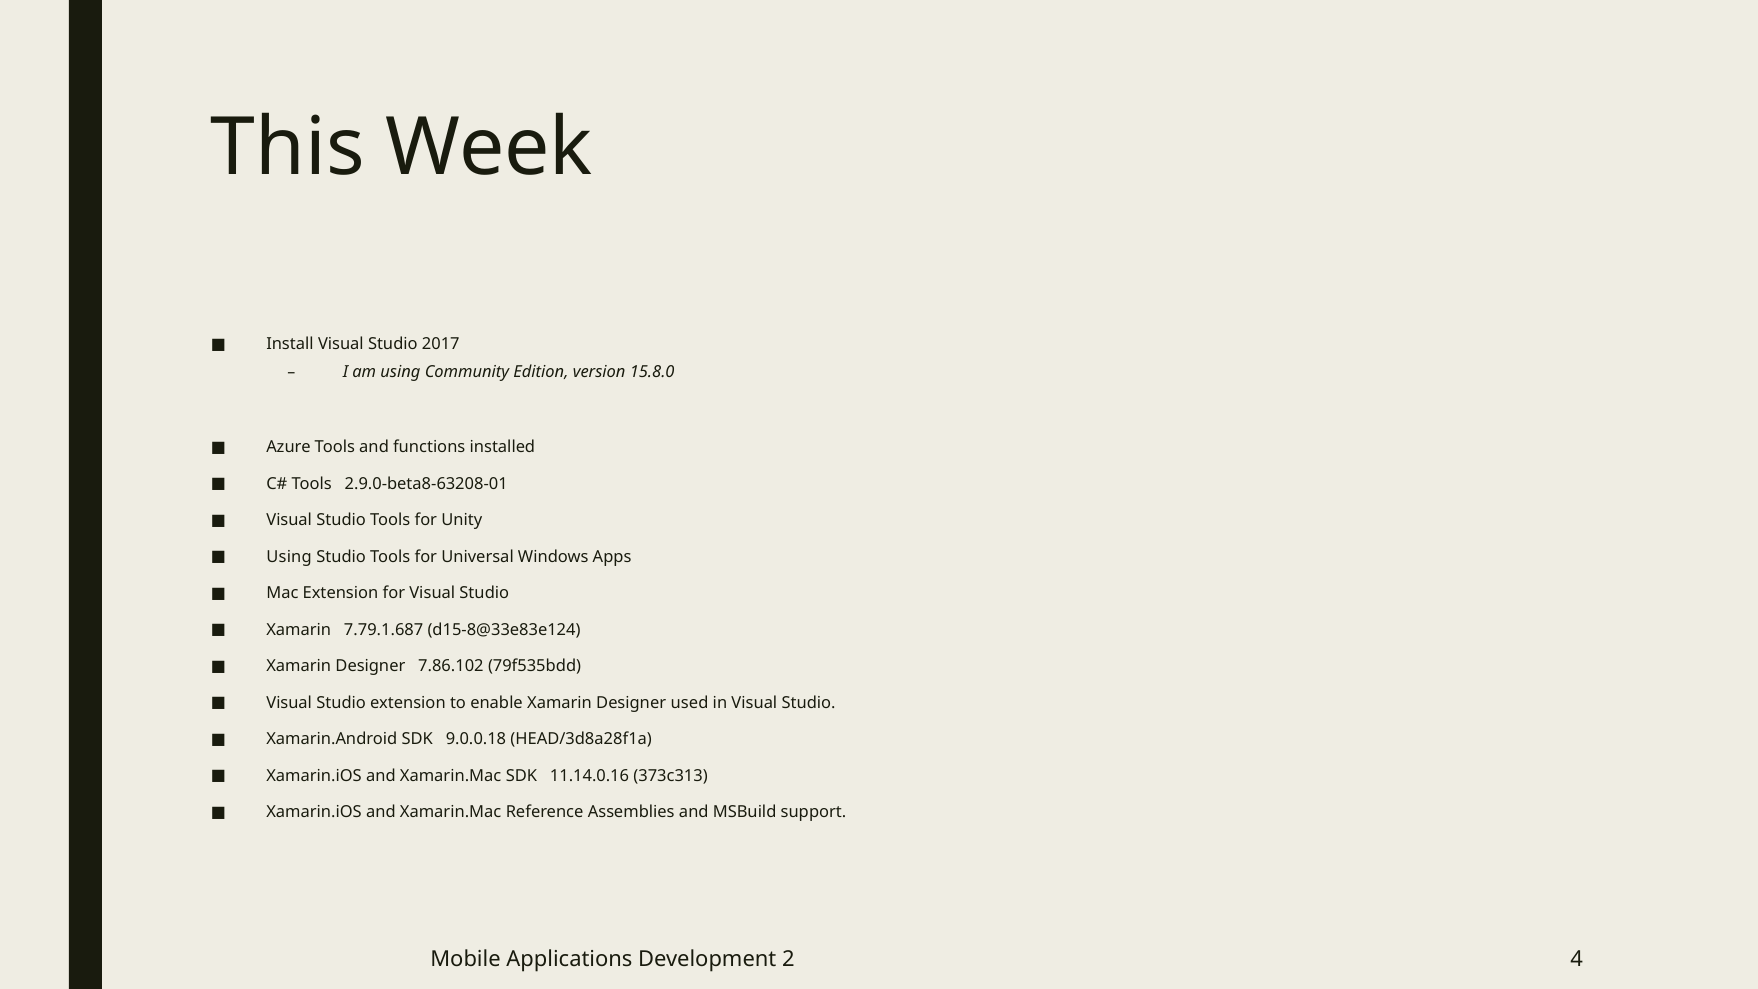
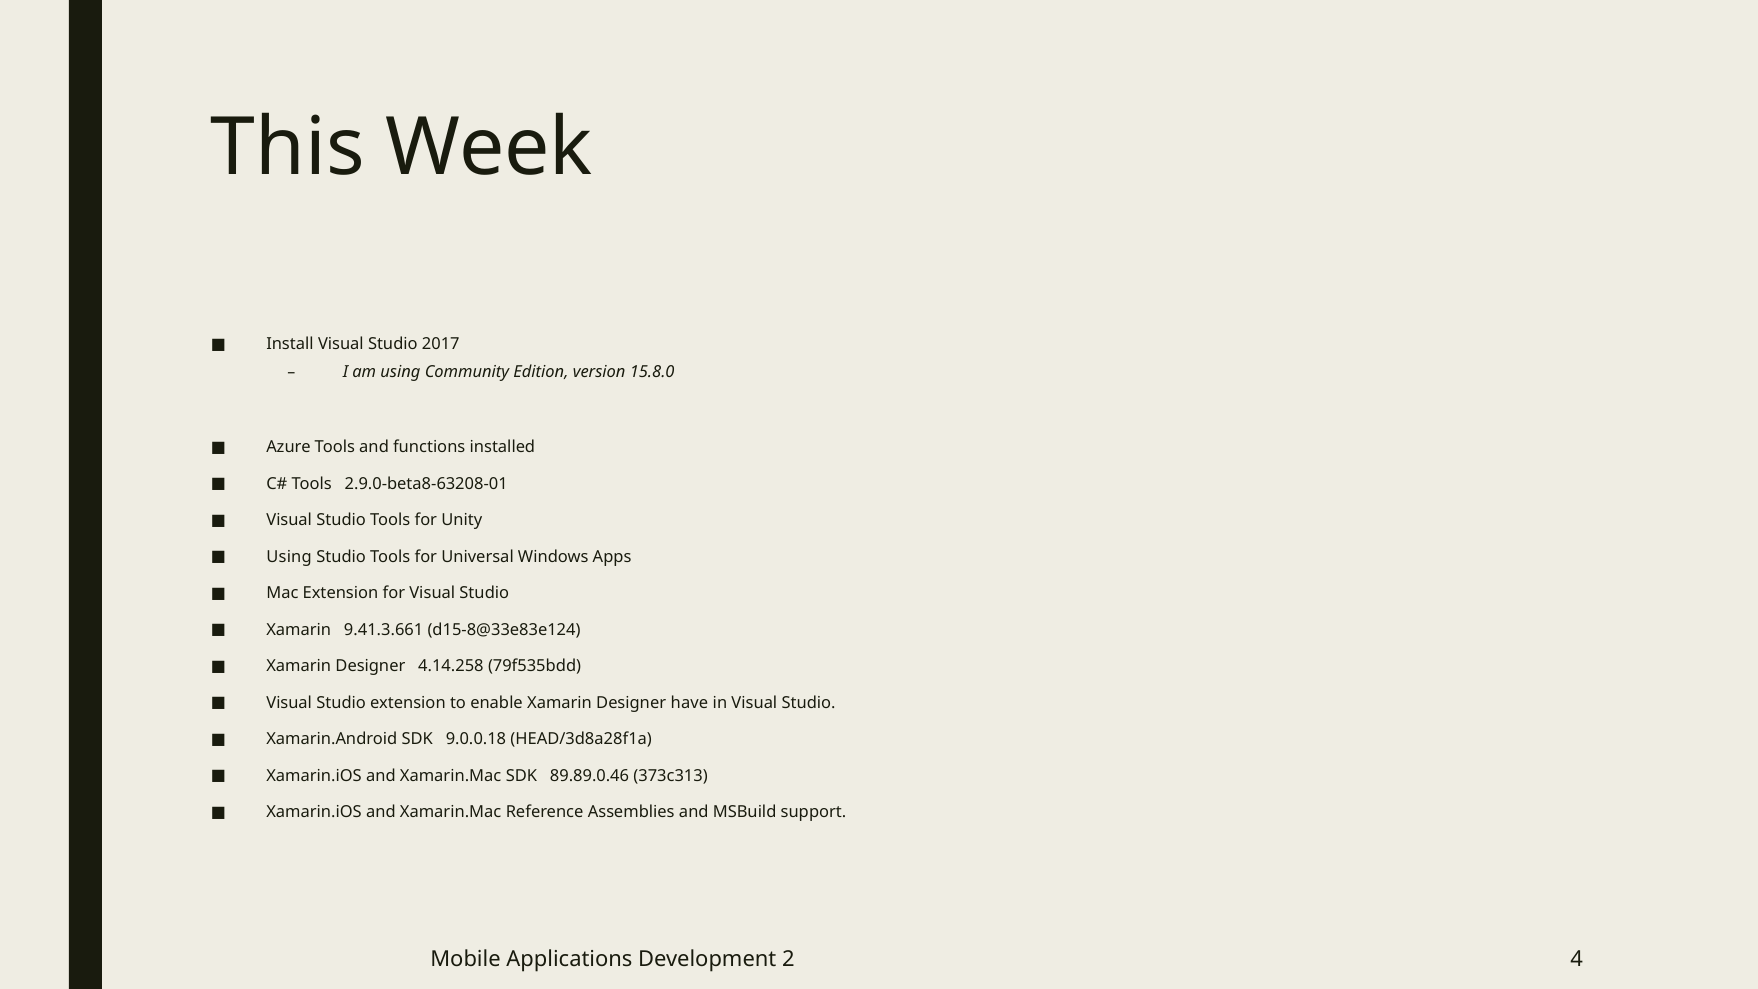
7.79.1.687: 7.79.1.687 -> 9.41.3.661 (384, 630)
7.86.102: 7.86.102 -> 4.14.258 (451, 666)
used: used -> have (689, 703)
11.14.0.16: 11.14.0.16 -> 89.89.0.46 (590, 776)
